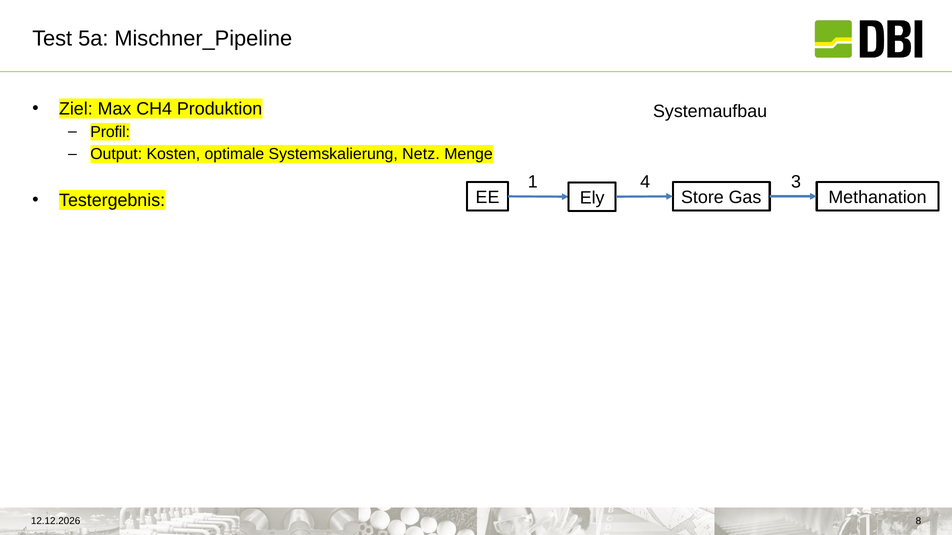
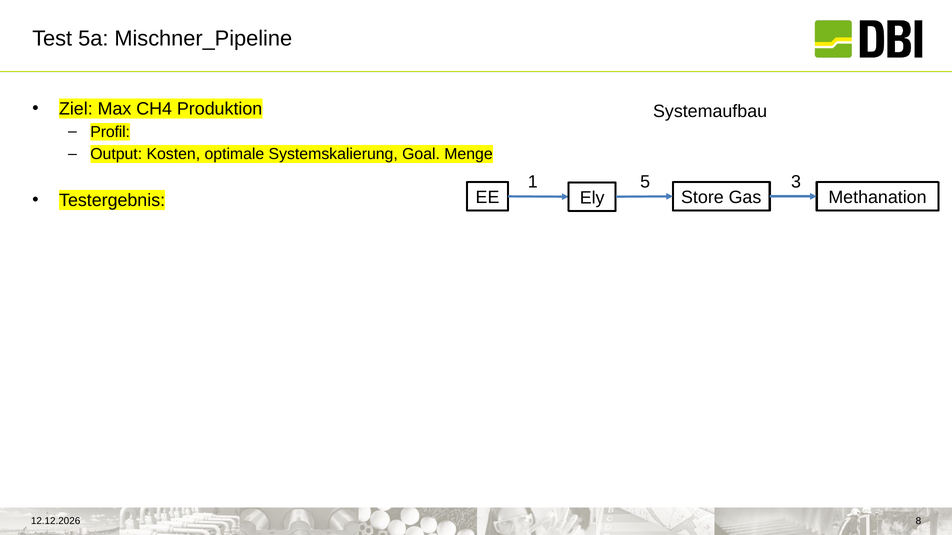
Netz: Netz -> Goal (421, 154)
4: 4 -> 5 (645, 182)
